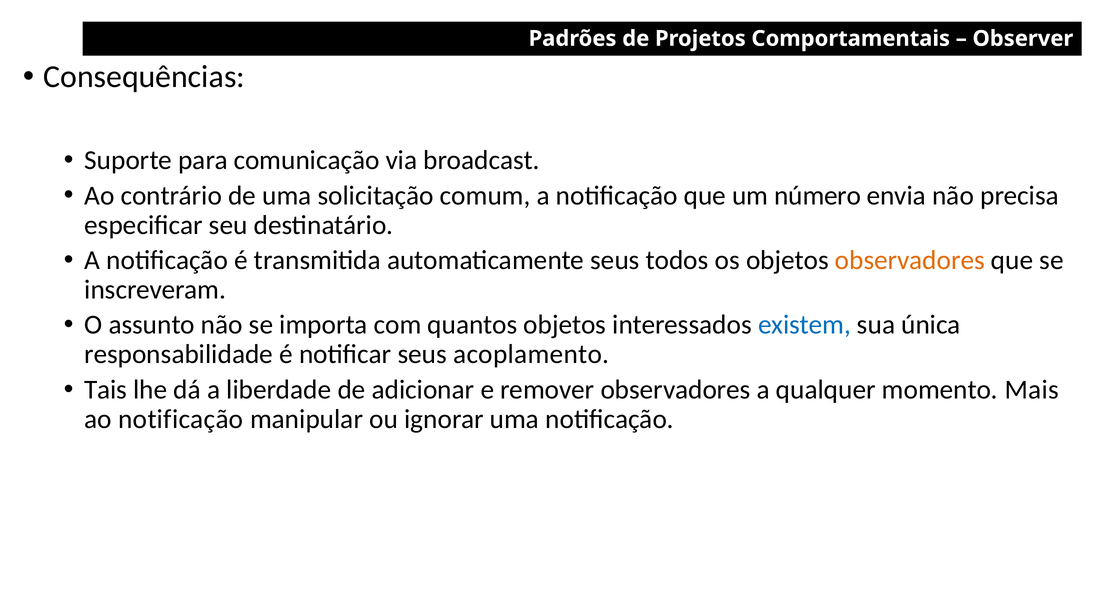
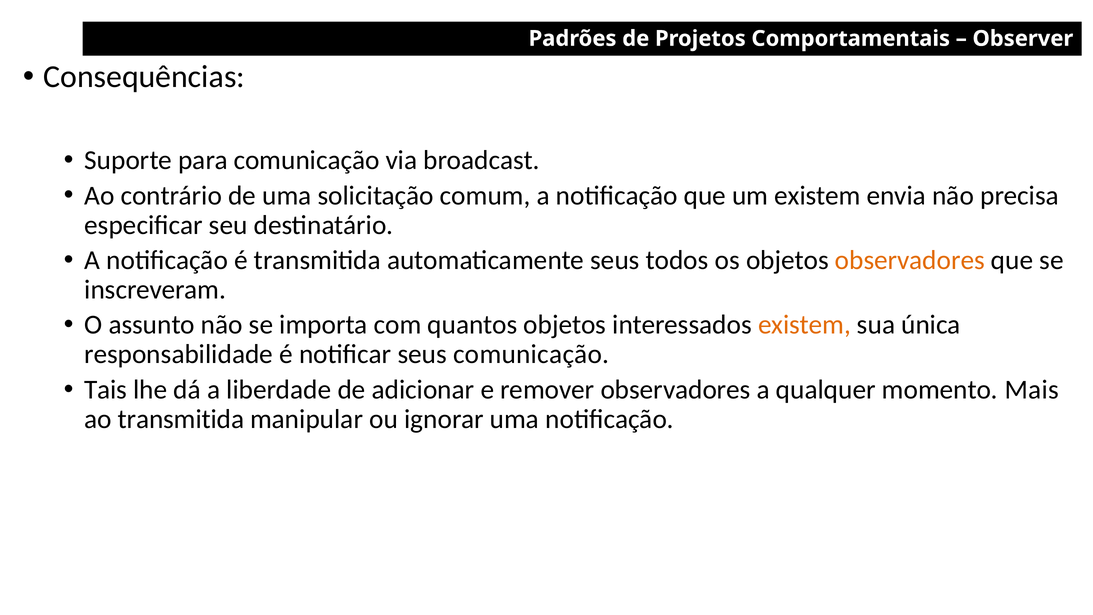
um número: número -> existem (818, 195)
existem colour: blue -> orange (804, 325)
seus acoplamento: acoplamento -> comunicação (531, 354)
ao notificação: notificação -> transmitida (181, 419)
